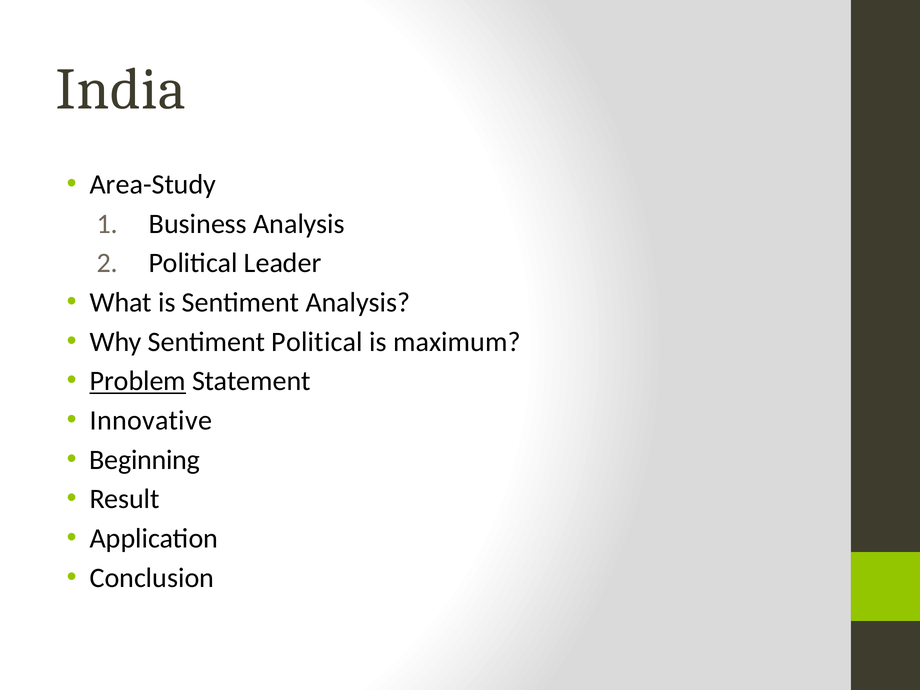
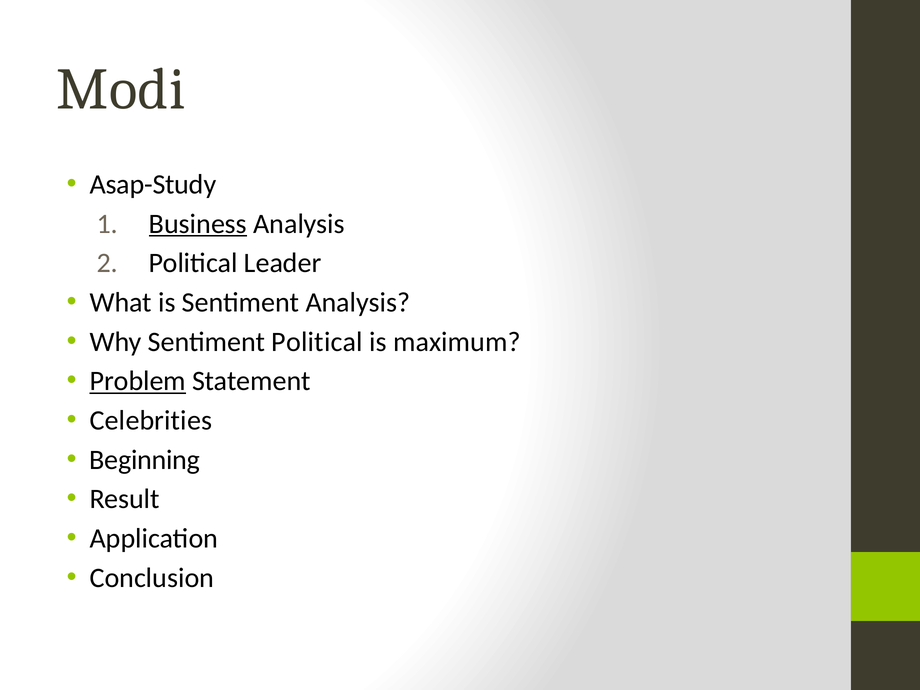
India: India -> Modi (121, 89)
Area-Study: Area-Study -> Asap-Study (153, 184)
Business underline: none -> present (198, 224)
Innovative: Innovative -> Celebrities (151, 420)
